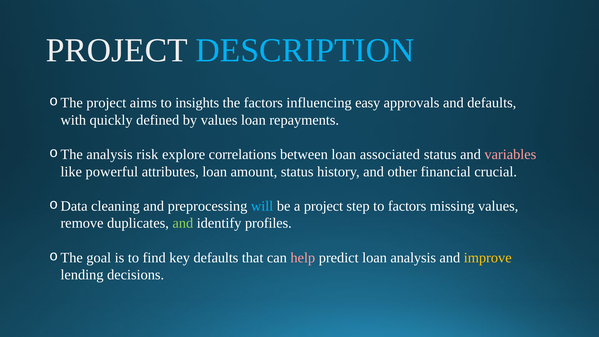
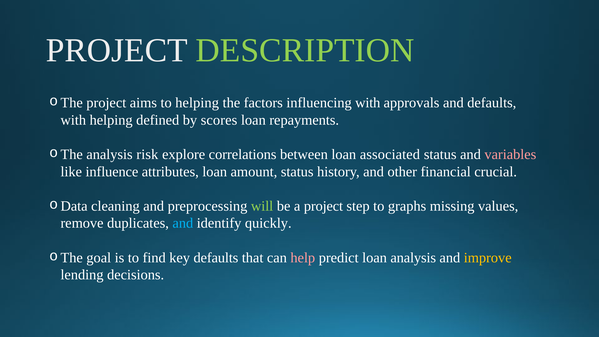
DESCRIPTION colour: light blue -> light green (305, 50)
to insights: insights -> helping (197, 103)
influencing easy: easy -> with (368, 103)
with quickly: quickly -> helping (111, 120)
by values: values -> scores (219, 120)
powerful: powerful -> influence (112, 172)
will colour: light blue -> light green (262, 206)
to factors: factors -> graphs (407, 206)
and colour: light green -> light blue (183, 223)
profiles: profiles -> quickly (268, 223)
